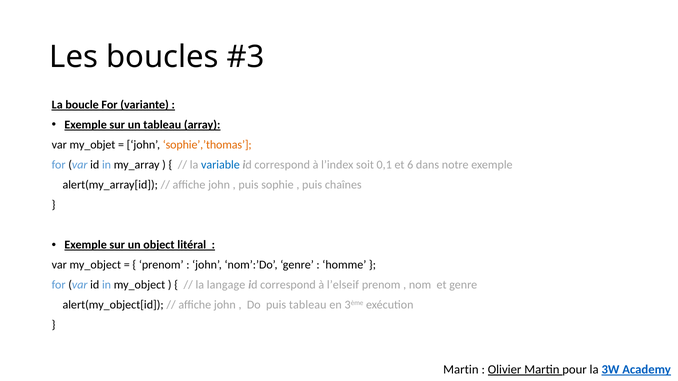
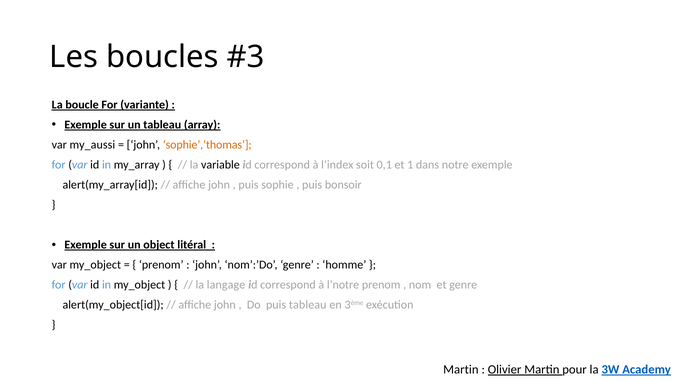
my_objet: my_objet -> my_aussi (92, 145)
variable colour: blue -> black (220, 165)
6: 6 -> 1 (410, 165)
chaînes: chaînes -> bonsoir (343, 185)
l’elseif: l’elseif -> l’notre (343, 285)
